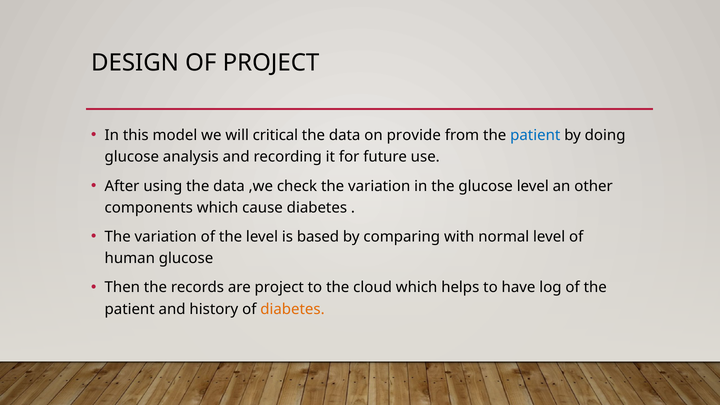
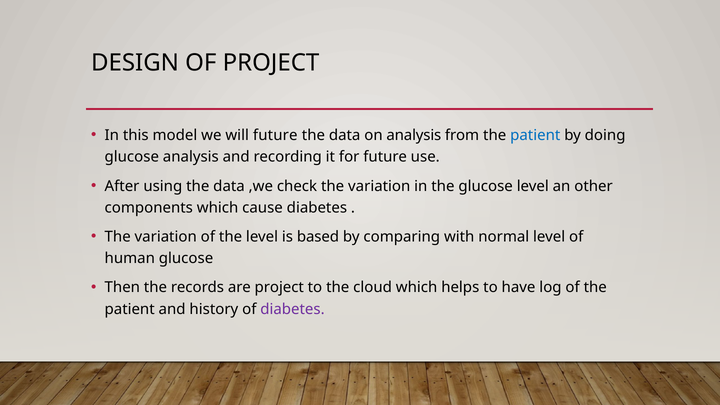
will critical: critical -> future (275, 135)
on provide: provide -> analysis (414, 135)
diabetes colour: orange -> purple (292, 309)
